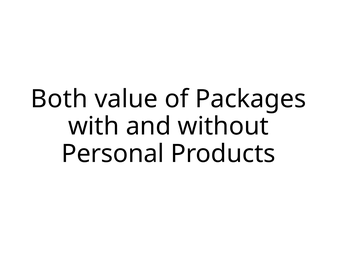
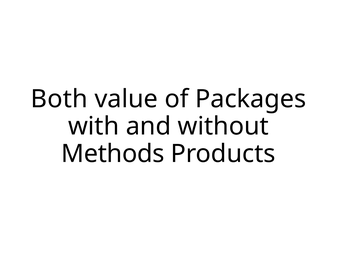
Personal: Personal -> Methods (113, 154)
